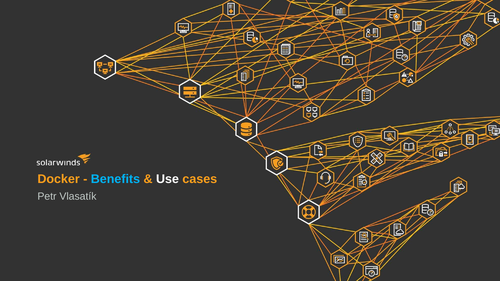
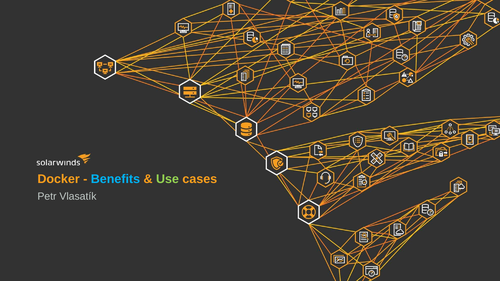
Use colour: white -> light green (167, 179)
